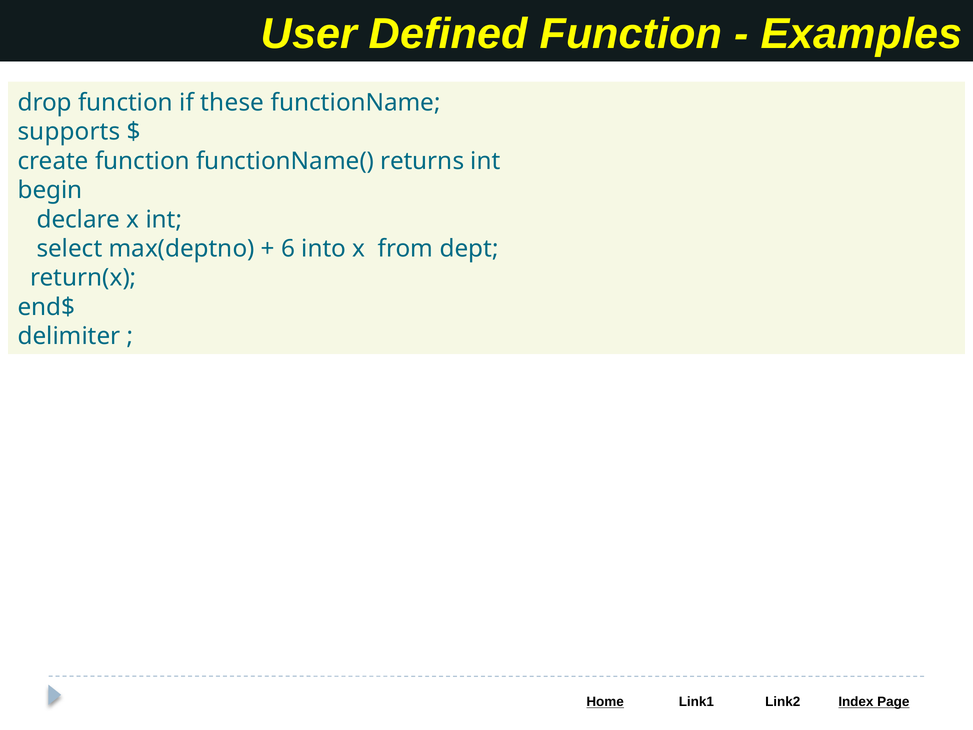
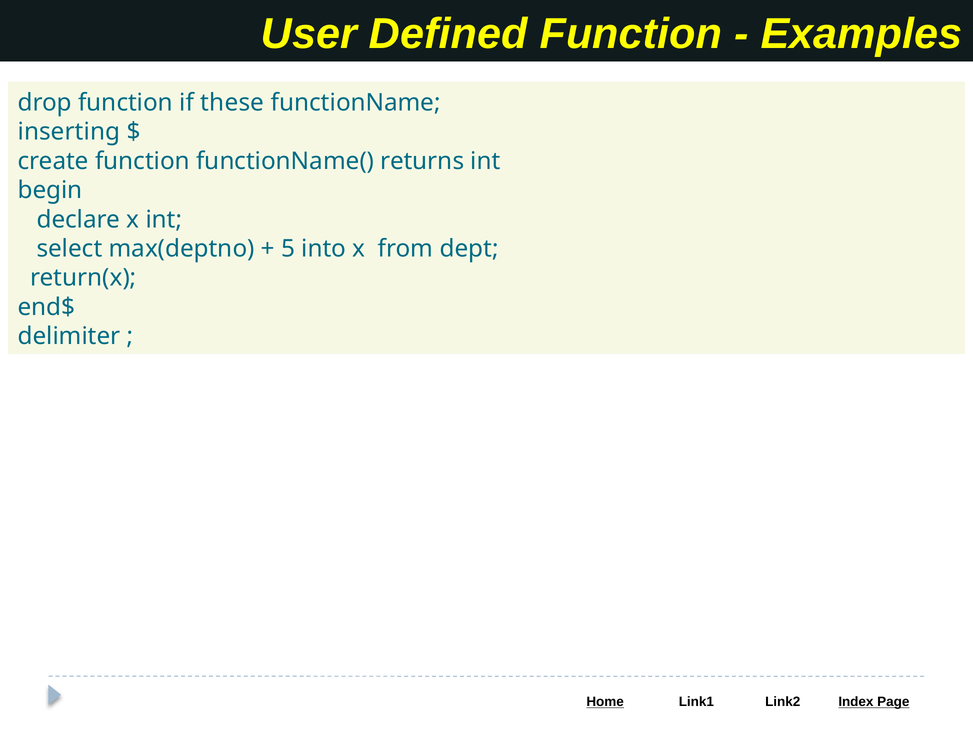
supports: supports -> inserting (69, 132)
6: 6 -> 5 (288, 249)
